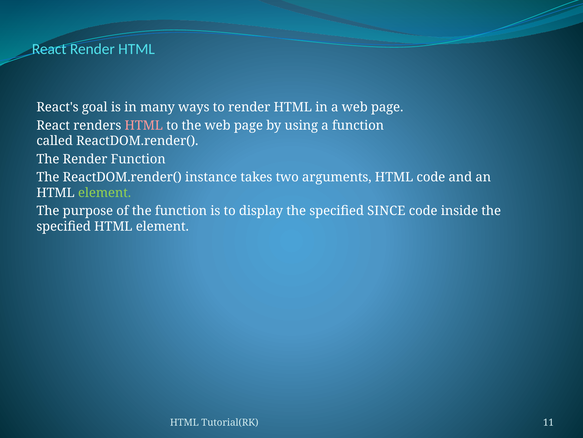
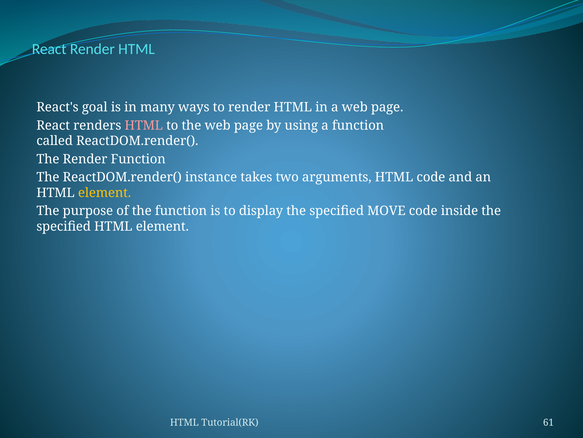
element colour: light green -> yellow (105, 193)
SINCE: SINCE -> MOVE (386, 211)
11: 11 -> 61 (548, 422)
